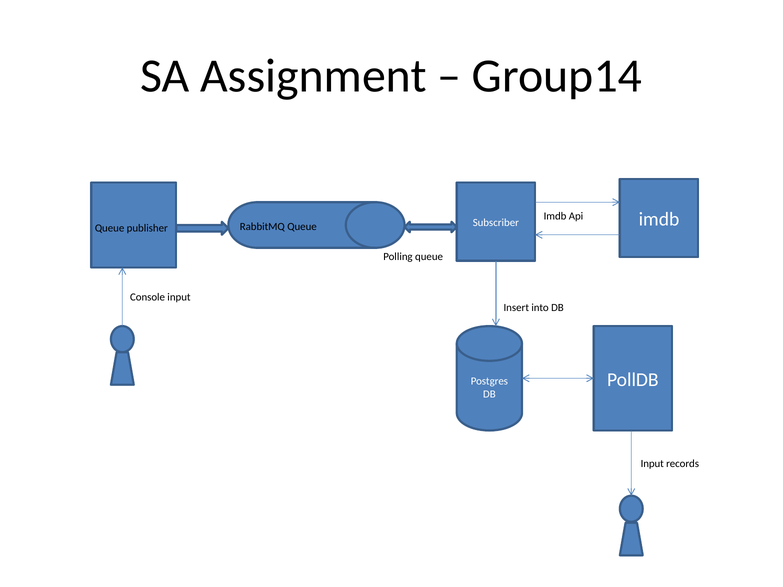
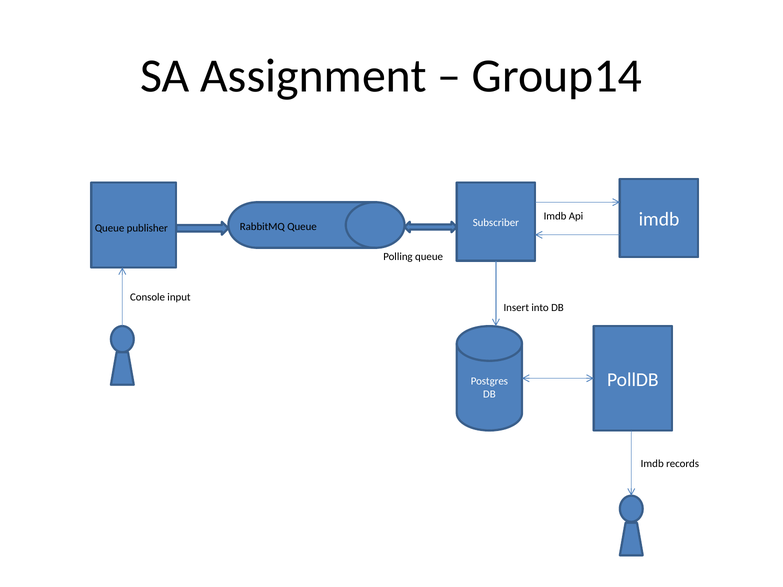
Input: Input -> Imdb (652, 464)
